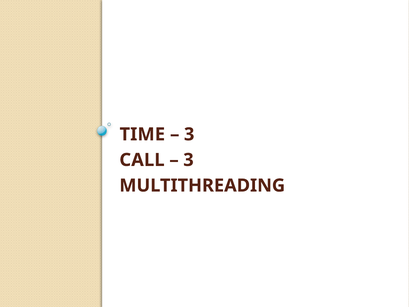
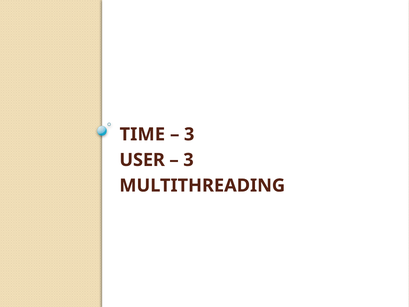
CALL: CALL -> USER (142, 160)
